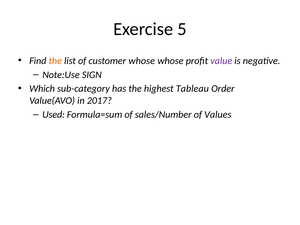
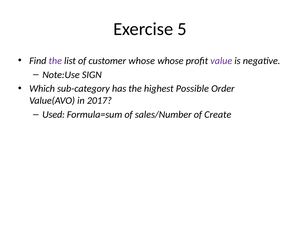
the colour: orange -> purple (55, 61)
Tableau: Tableau -> Possible (192, 89)
Values: Values -> Create (218, 115)
